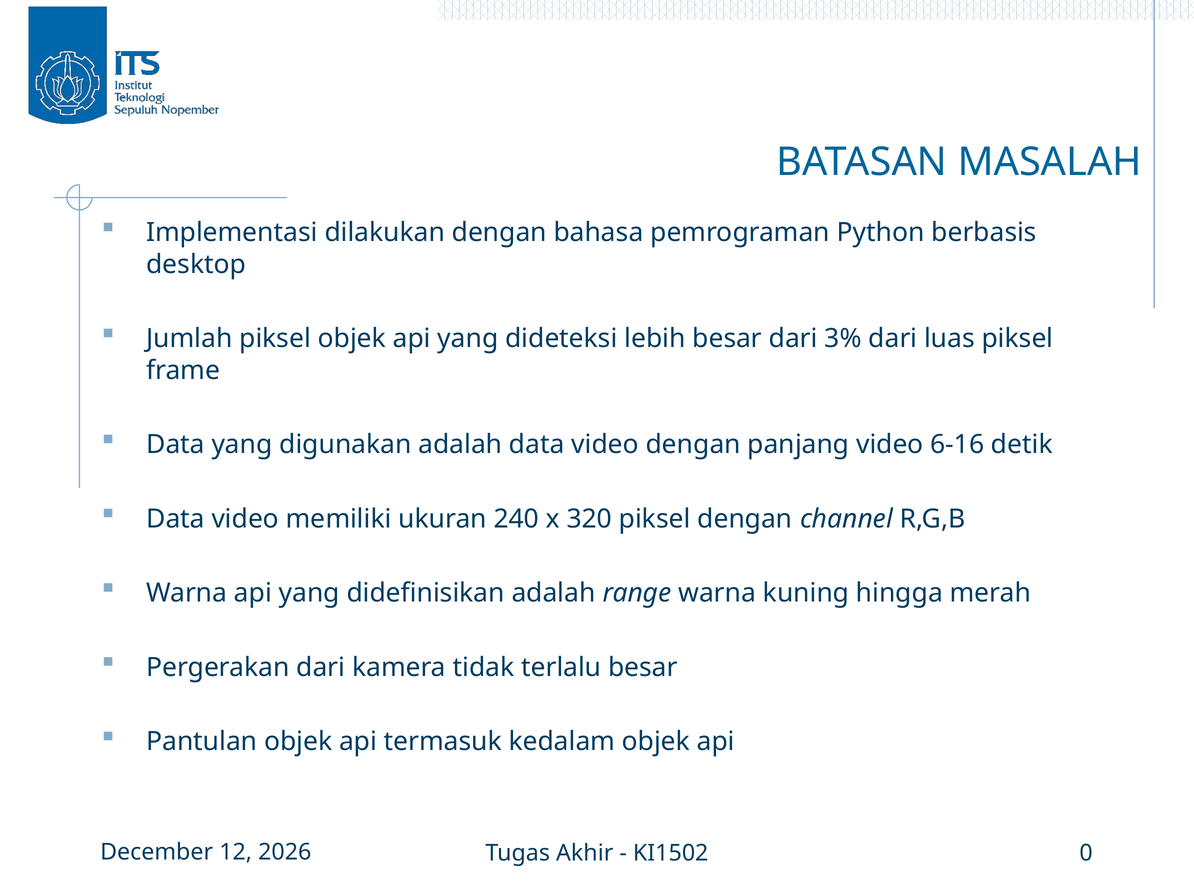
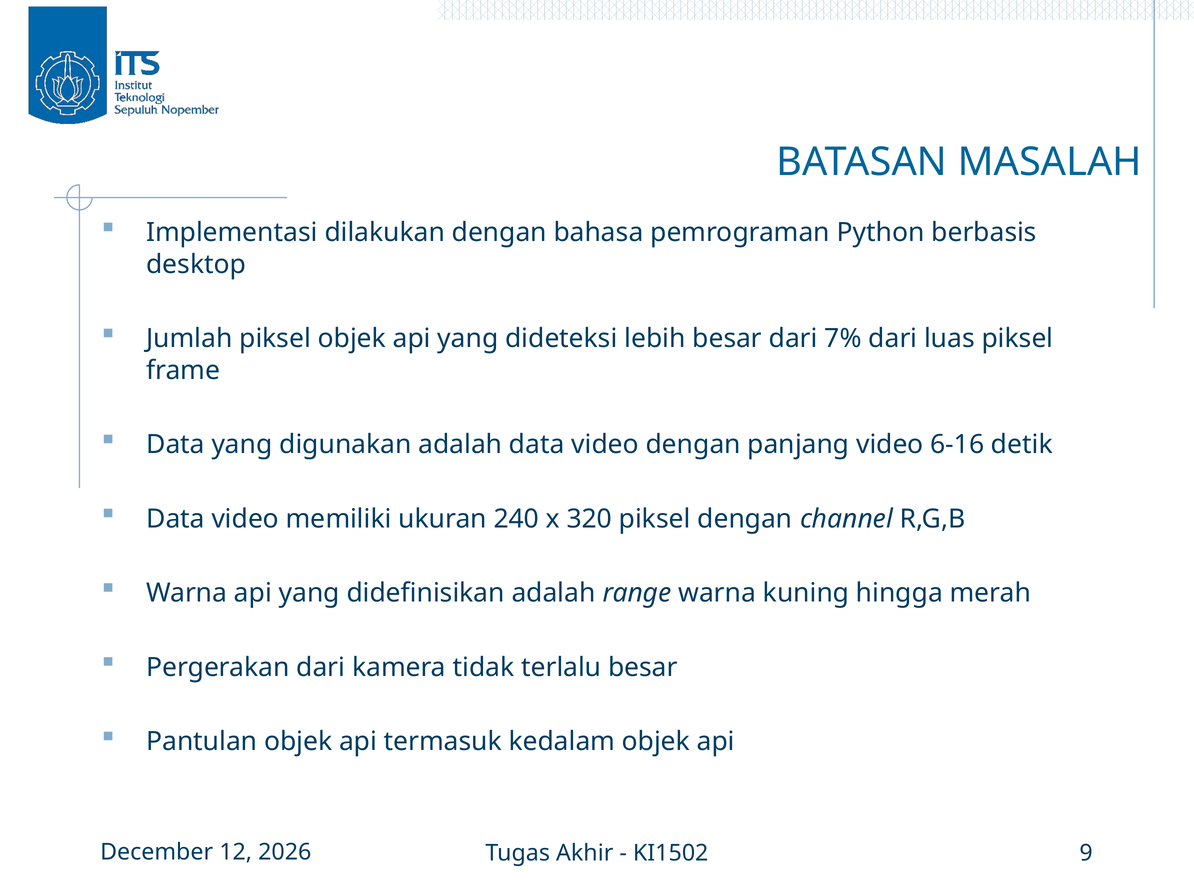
3%: 3% -> 7% (843, 339)
0: 0 -> 9 (1086, 854)
